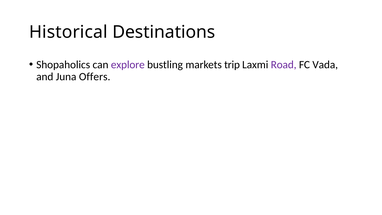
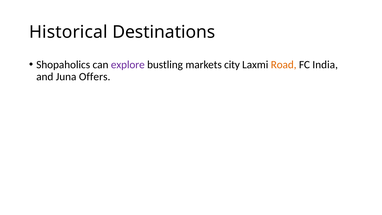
trip: trip -> city (232, 65)
Road colour: purple -> orange (284, 65)
Vada: Vada -> India (325, 65)
